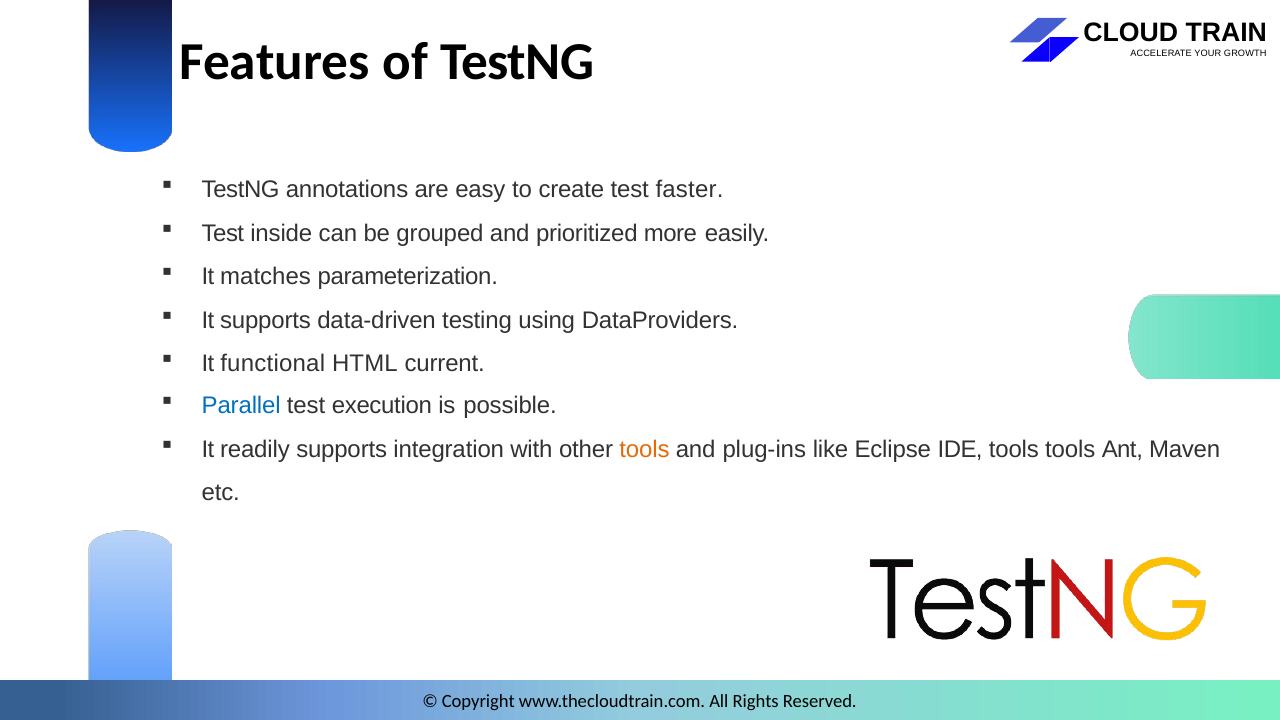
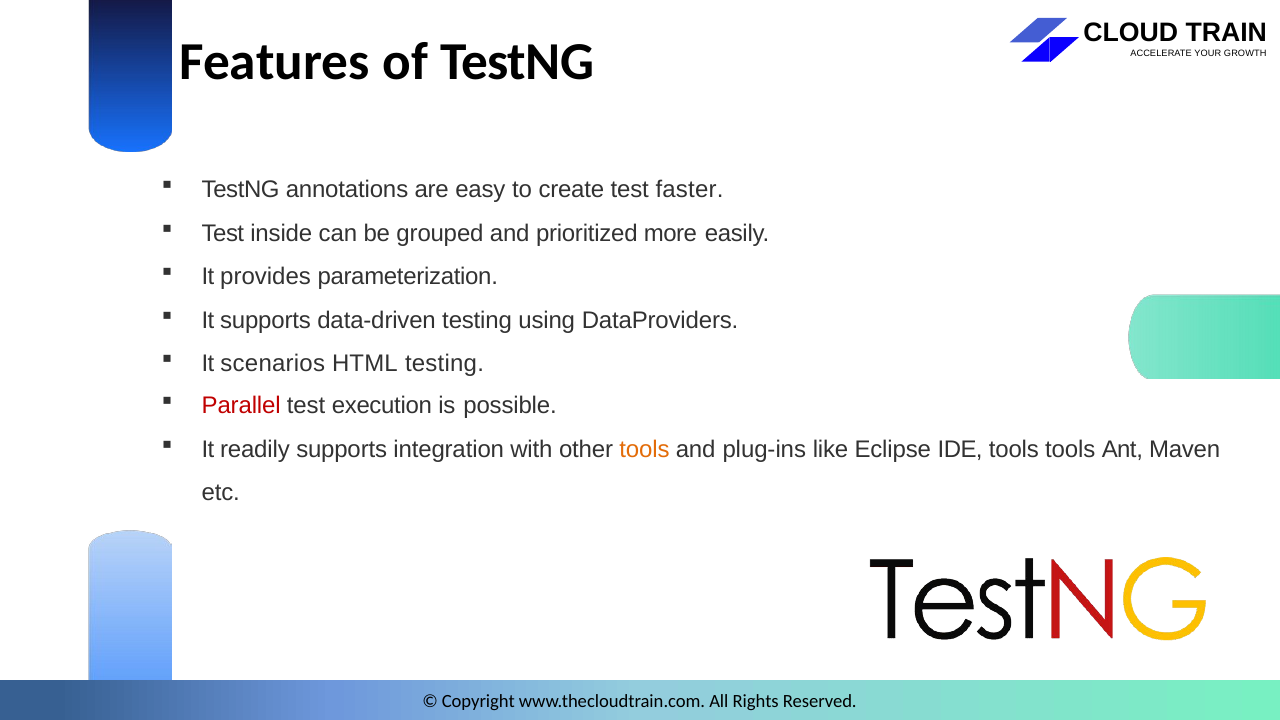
matches: matches -> provides (266, 277)
functional: functional -> scenarios (273, 363)
HTML current: current -> testing (444, 363)
Parallel colour: blue -> red (241, 406)
